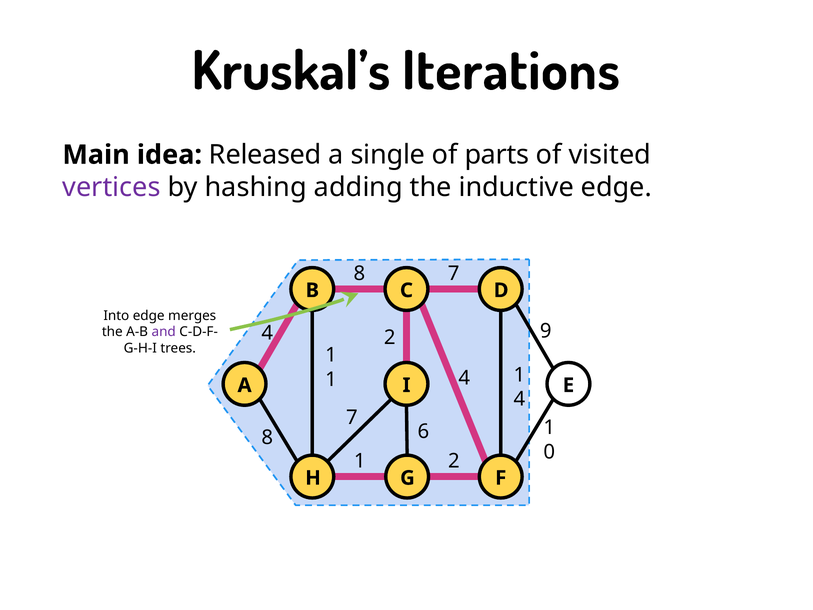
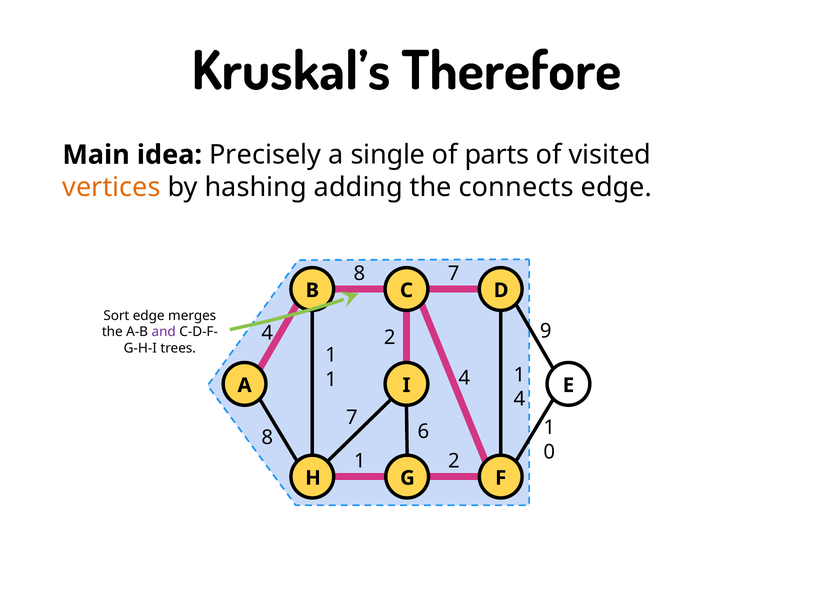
Iterations: Iterations -> Therefore (511, 72)
Released: Released -> Precisely (265, 155)
vertices colour: purple -> orange (111, 187)
inductive: inductive -> connects (516, 187)
Into: Into -> Sort (116, 315)
